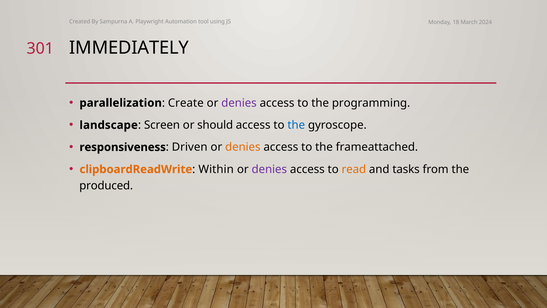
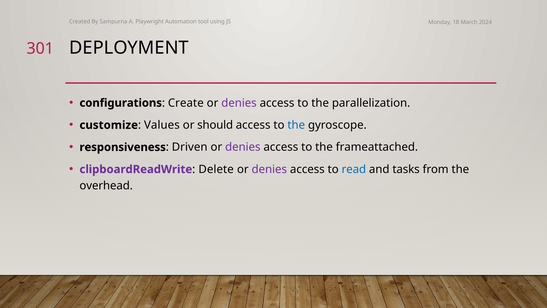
IMMEDIATELY: IMMEDIATELY -> DEPLOYMENT (129, 48)
parallelization: parallelization -> configurations (121, 103)
programming: programming -> parallelization (371, 103)
landscape: landscape -> customize (109, 125)
Screen: Screen -> Values (162, 125)
denies colour: orange -> purple (243, 147)
clipboardReadWrite colour: orange -> purple (136, 169)
Within: Within -> Delete (216, 169)
read colour: orange -> blue (354, 169)
produced: produced -> overhead (106, 186)
